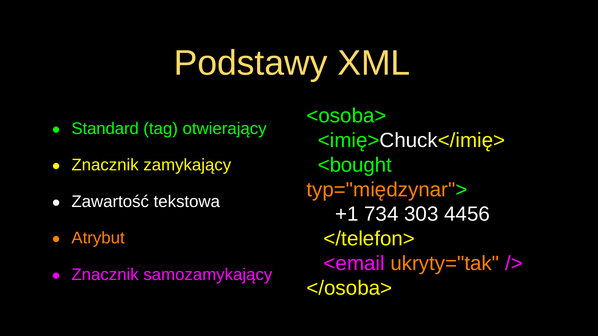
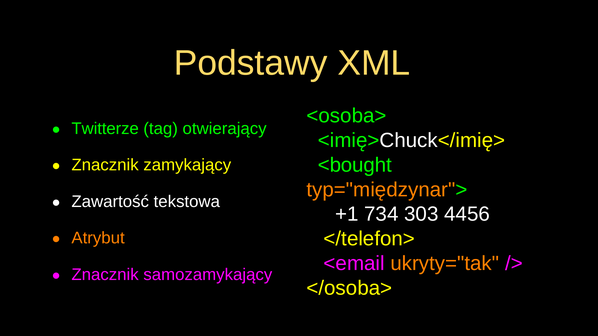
Standard: Standard -> Twitterze (105, 129)
